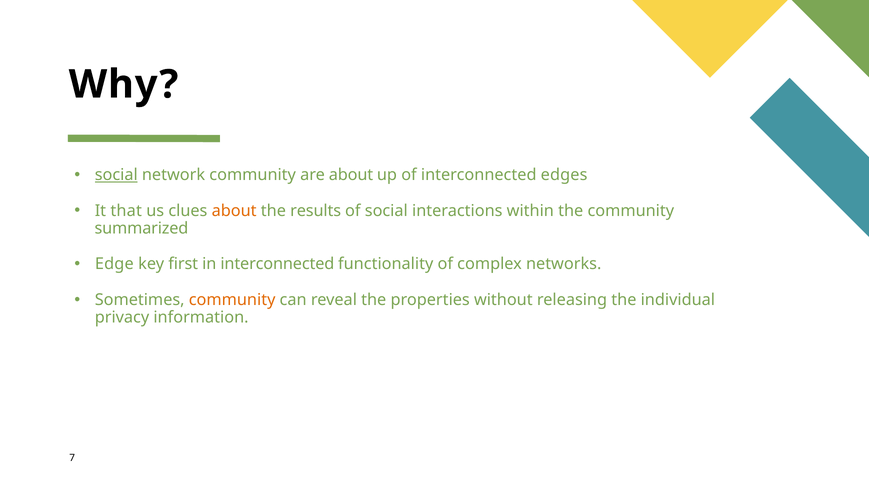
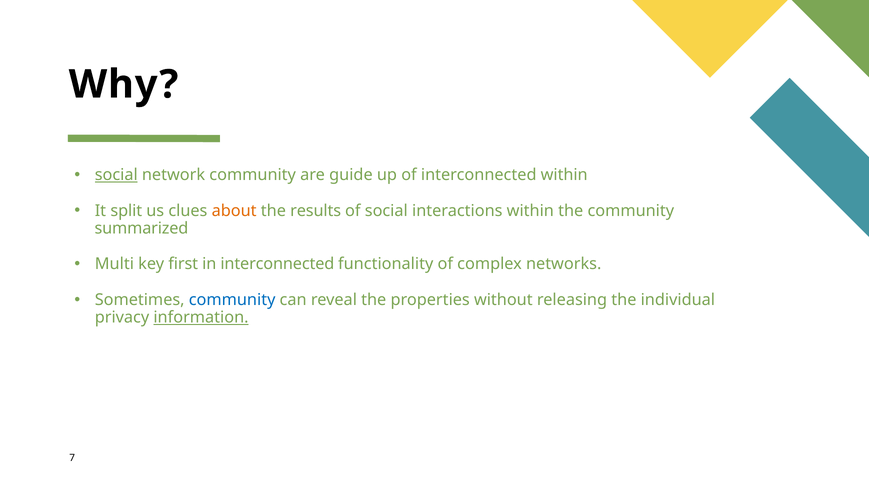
are about: about -> guide (351, 175)
interconnected edges: edges -> within (564, 175)
that: that -> split (126, 211)
Edge: Edge -> Multi (114, 264)
community colour: orange -> blue (232, 300)
information underline: none -> present (201, 317)
